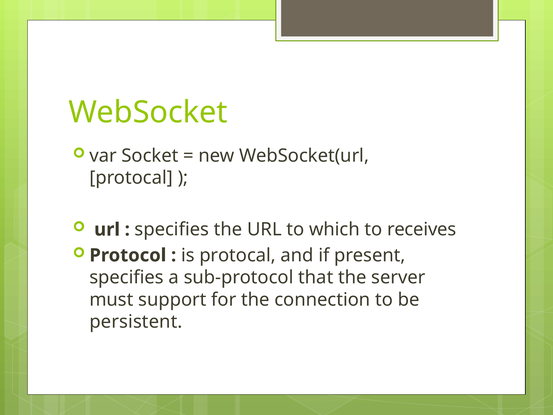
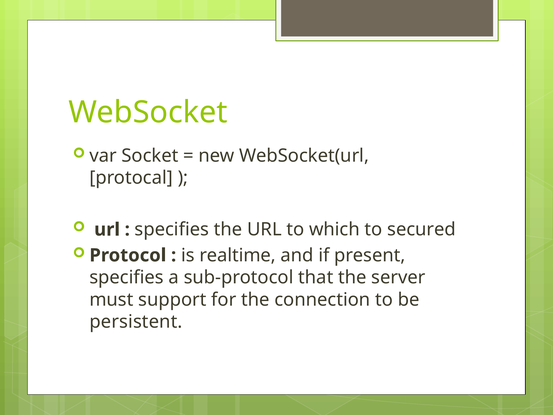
receives: receives -> secured (422, 229)
is protocal: protocal -> realtime (238, 255)
